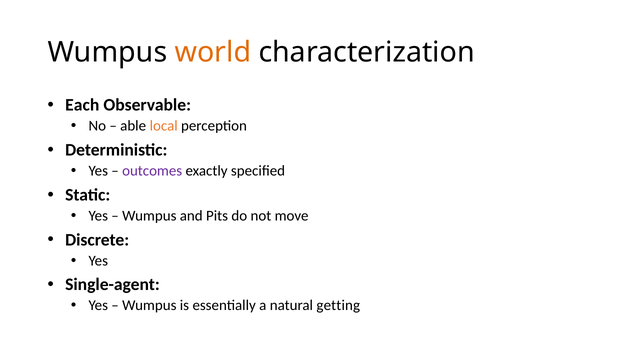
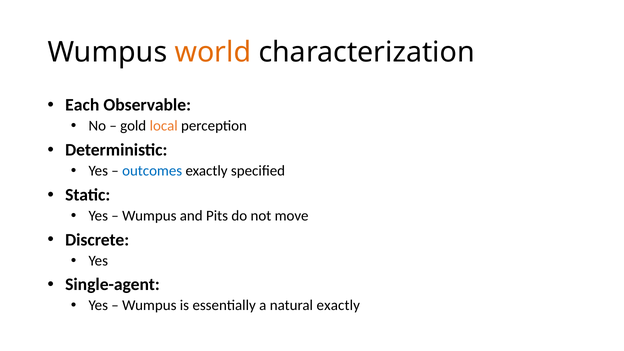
able: able -> gold (133, 126)
outcomes colour: purple -> blue (152, 171)
natural getting: getting -> exactly (338, 305)
